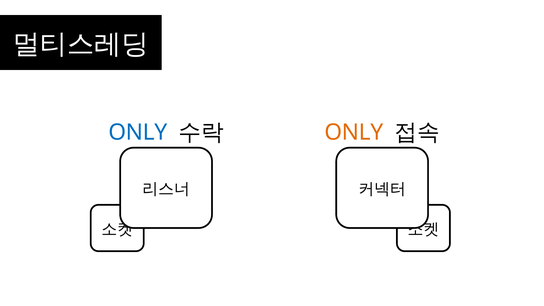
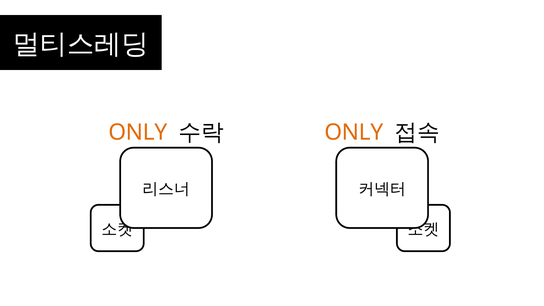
ONLY colour: blue -> orange (138, 132)
